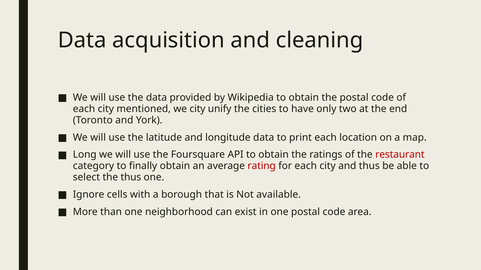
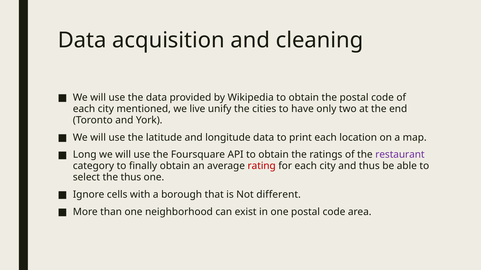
we city: city -> live (197, 109)
restaurant colour: red -> purple (400, 155)
available: available -> different (279, 195)
